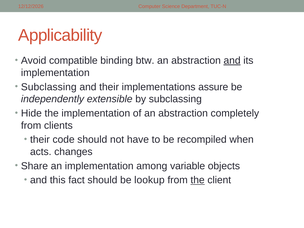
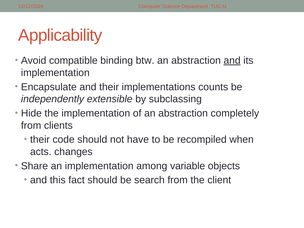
Subclassing: Subclassing -> Encapsulate (49, 87)
assure: assure -> counts (213, 87)
lookup: lookup -> search (149, 180)
the underline: present -> none (198, 180)
